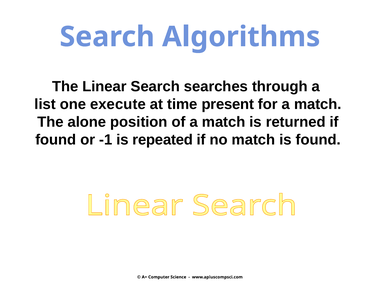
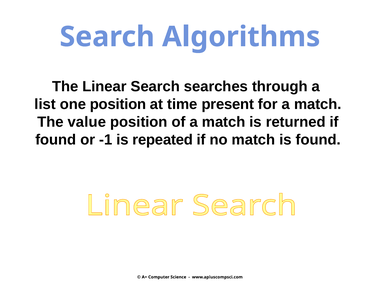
one execute: execute -> position (118, 104)
alone: alone -> value (87, 122)
